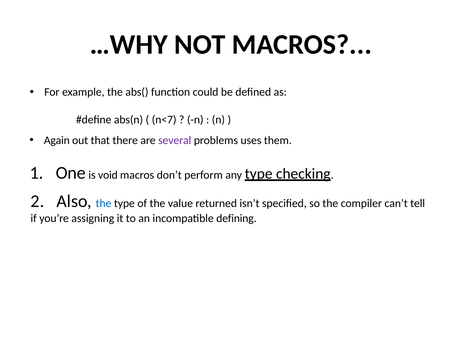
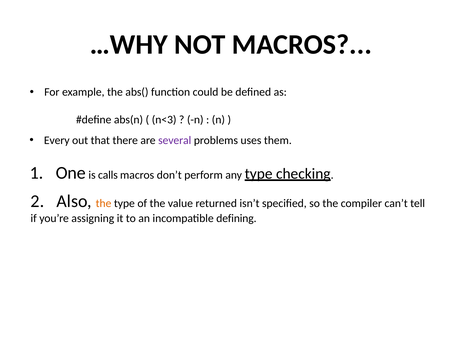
n<7: n<7 -> n<3 (164, 120)
Again: Again -> Every (57, 141)
void: void -> calls (108, 175)
the colour: blue -> orange (104, 204)
